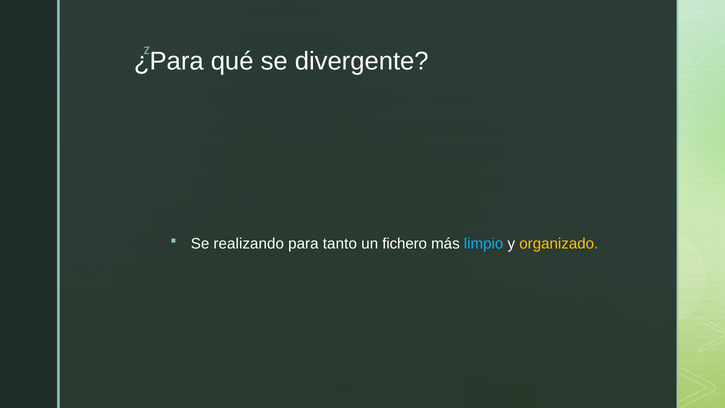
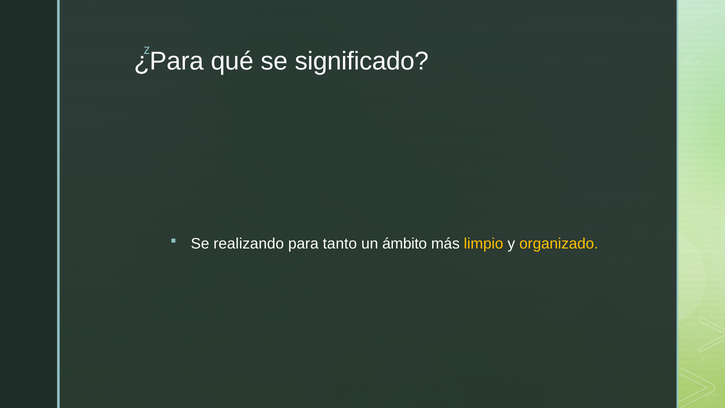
divergente: divergente -> significado (362, 61)
fichero: fichero -> ámbito (405, 244)
limpio colour: light blue -> yellow (484, 244)
